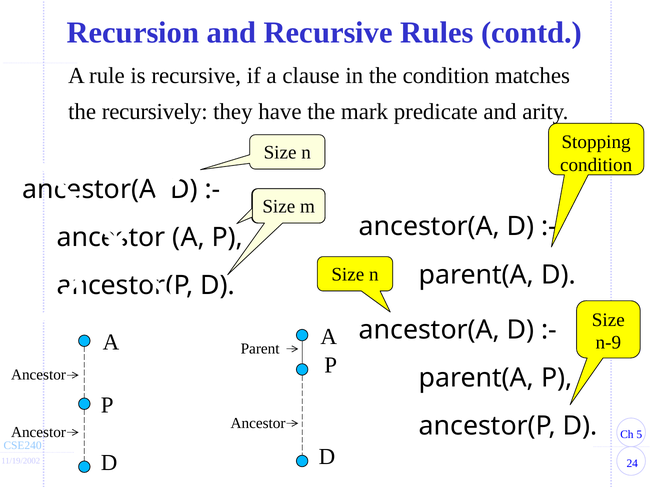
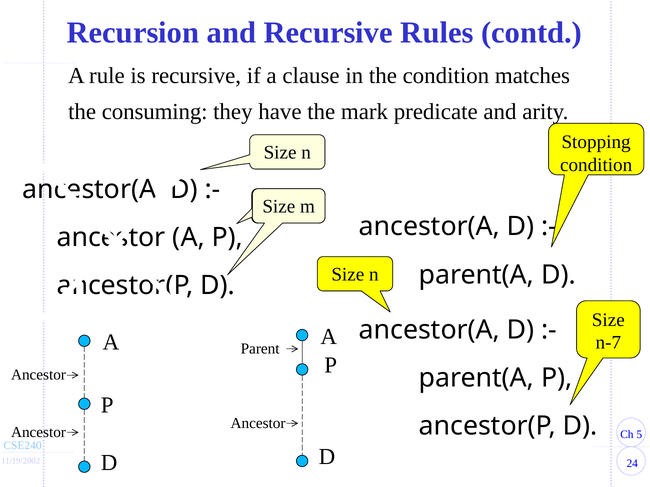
recursively: recursively -> consuming (155, 112)
n-9: n-9 -> n-7 (608, 343)
